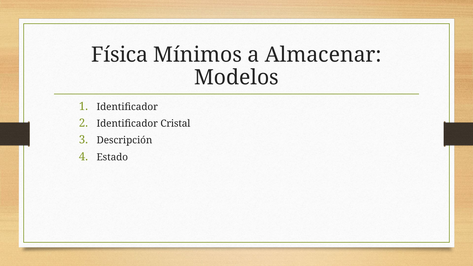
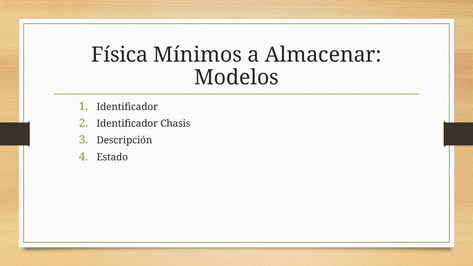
Cristal: Cristal -> Chasis (175, 124)
